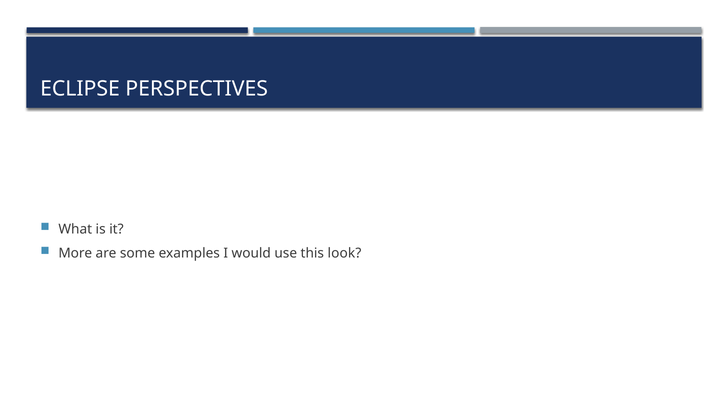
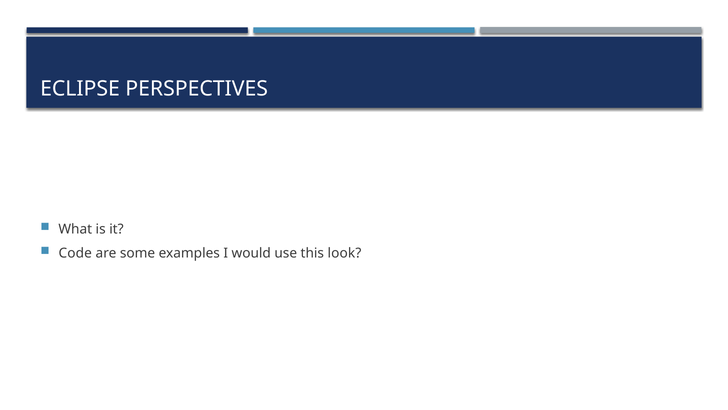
More: More -> Code (75, 253)
